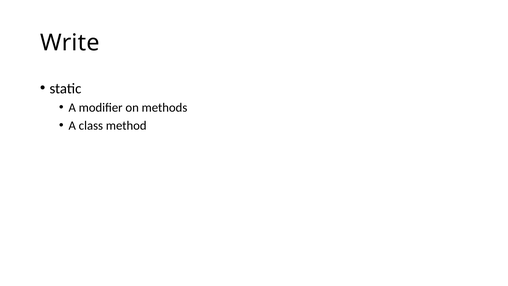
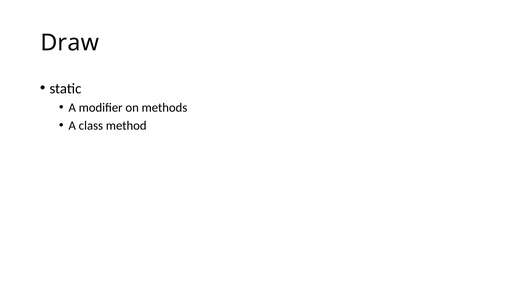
Write: Write -> Draw (70, 43)
